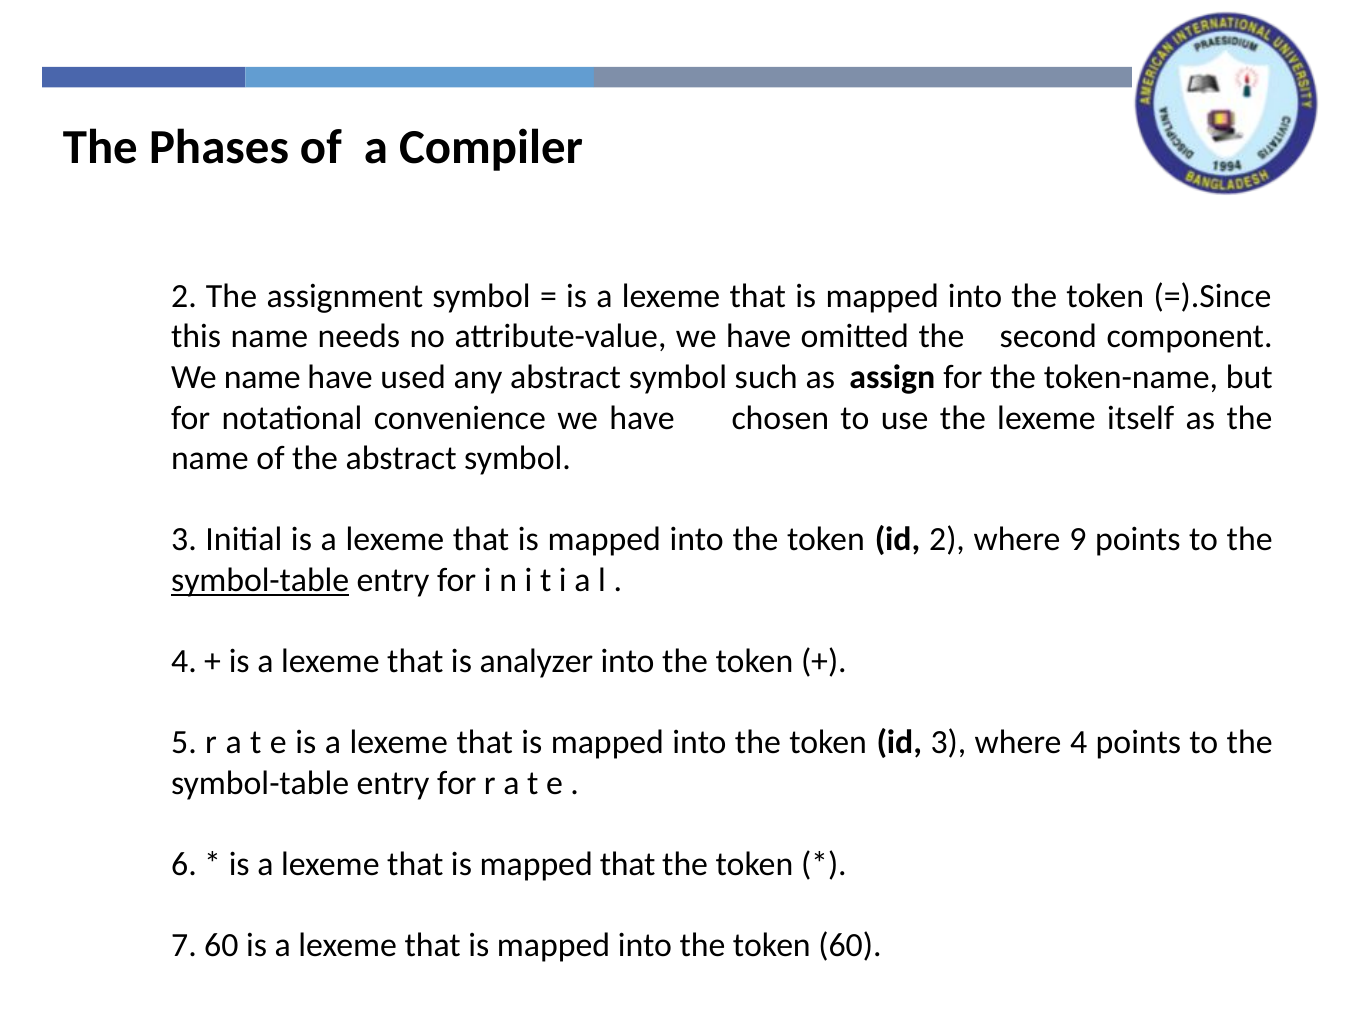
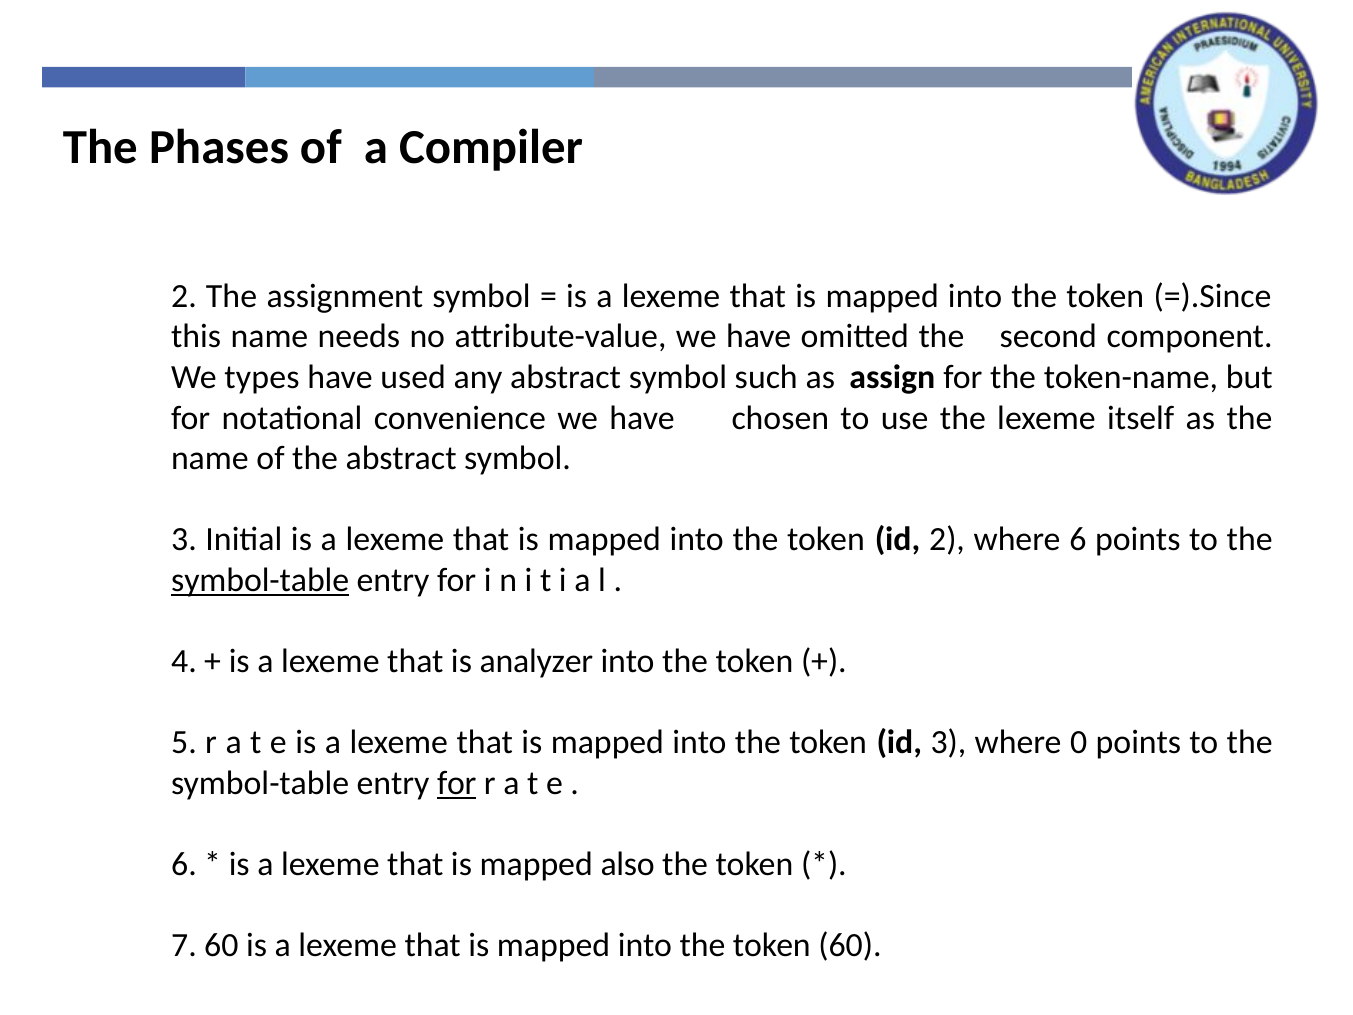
We name: name -> types (262, 377)
where 9: 9 -> 6 (1078, 540)
where 4: 4 -> 0 (1079, 743)
for underline: none -> present (457, 783)
mapped that: that -> also (628, 864)
